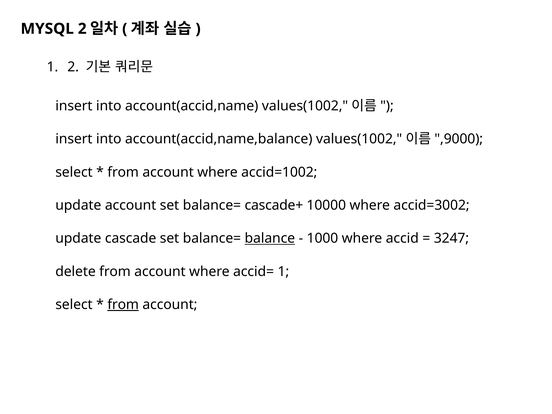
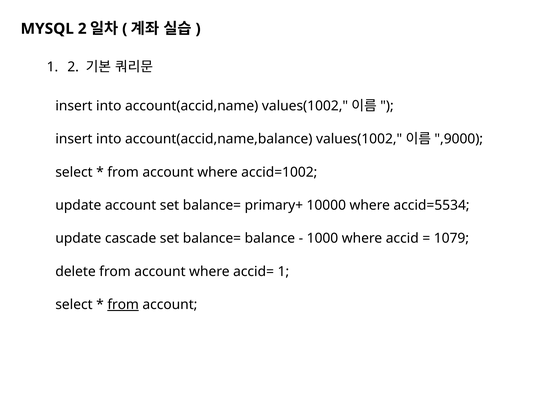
cascade+: cascade+ -> primary+ (274, 205)
accid=3002: accid=3002 -> accid=5534 (432, 205)
balance underline: present -> none (270, 238)
3247: 3247 -> 1079 (451, 238)
